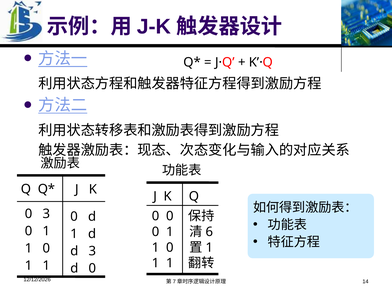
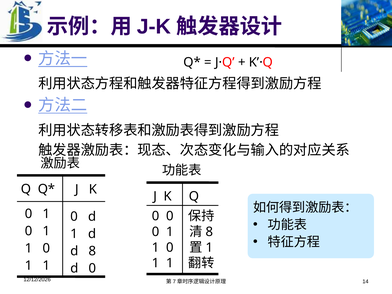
3: 3 -> 1 (46, 214)
6: 6 -> 8 (209, 232)
d 3: 3 -> 8 (92, 251)
